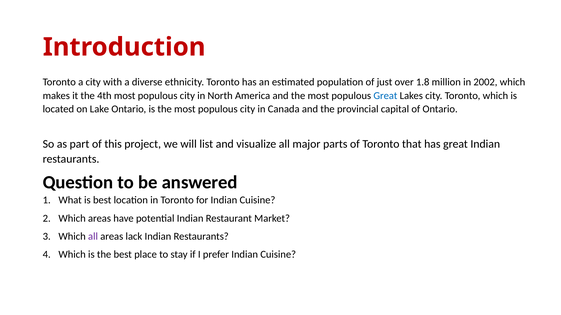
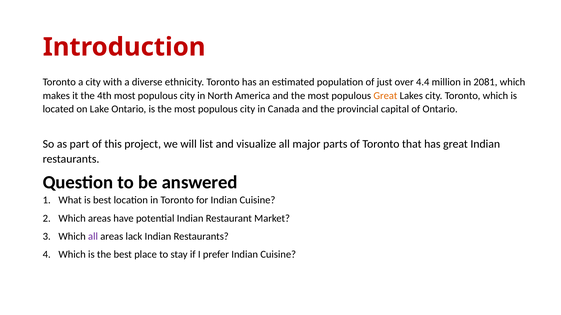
1.8: 1.8 -> 4.4 (423, 82)
2002: 2002 -> 2081 (485, 82)
Great colour: blue -> orange (385, 96)
